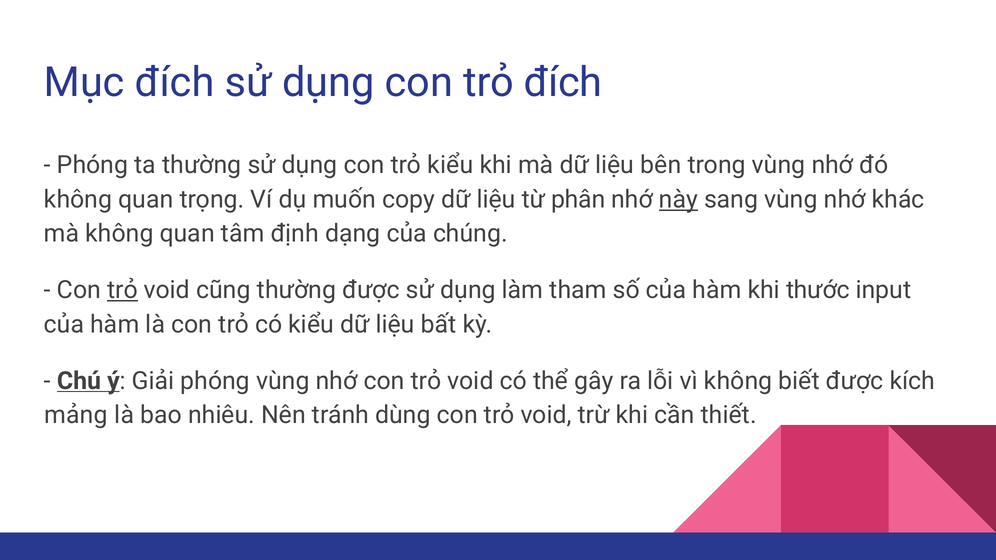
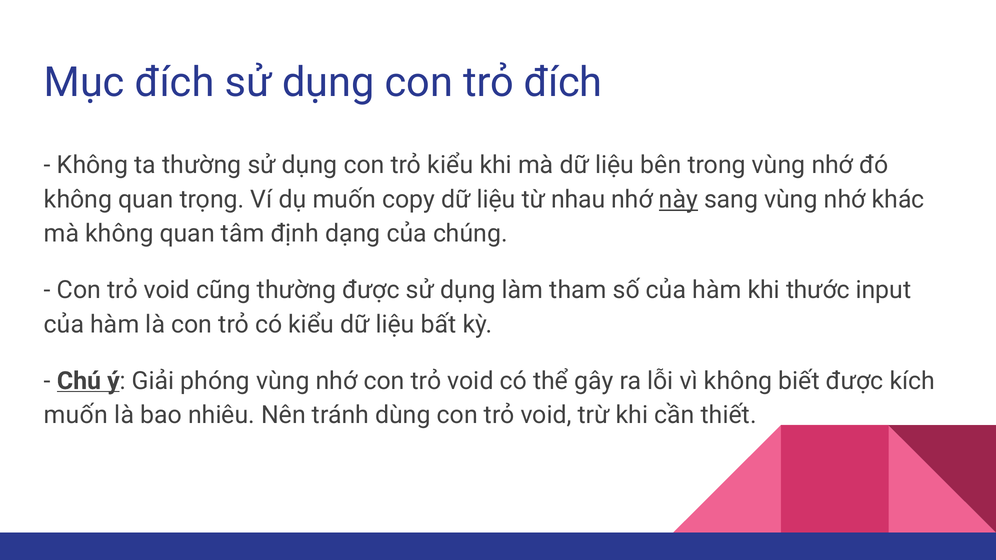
Phóng: Phóng -> Không (93, 165)
phân: phân -> nhau (578, 199)
trỏ underline: present -> none (122, 290)
mảng: mảng -> muốn (76, 415)
